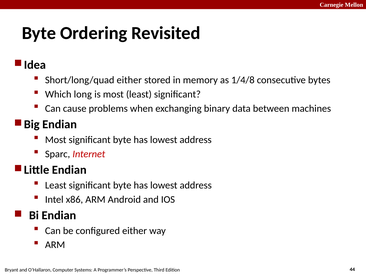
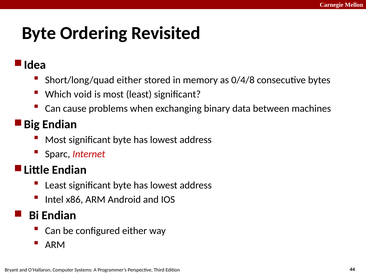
1/4/8: 1/4/8 -> 0/4/8 (243, 80)
long: long -> void (83, 94)
